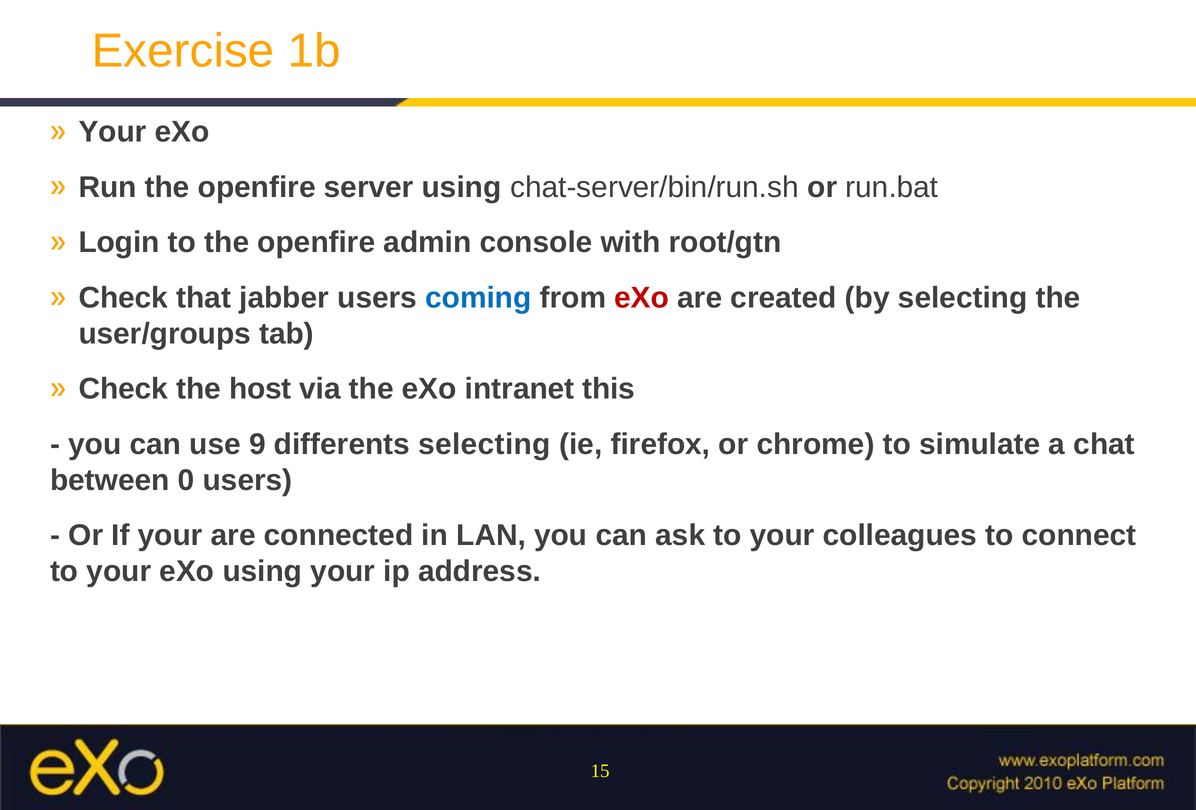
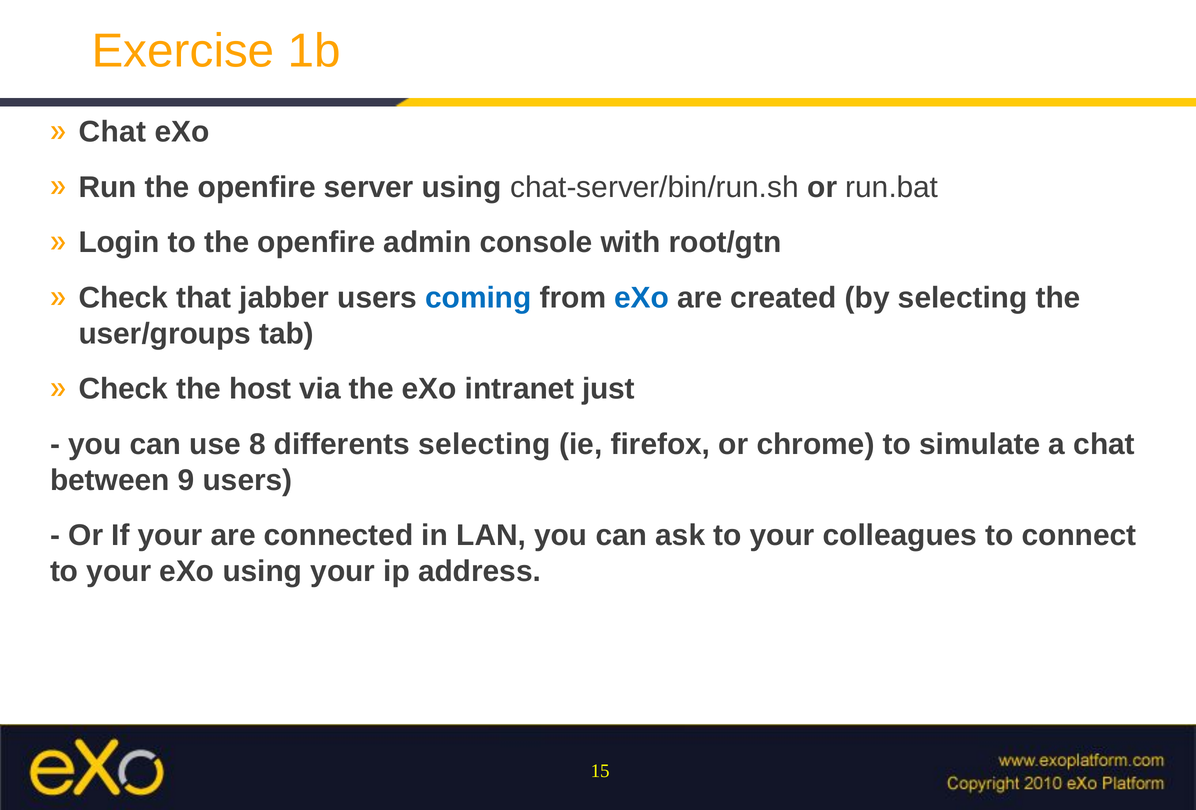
Your: Your -> Chat (112, 132)
eXo colour: red -> blue (642, 298)
this: this -> just (609, 389)
9: 9 -> 8 (257, 444)
0: 0 -> 9 (186, 480)
